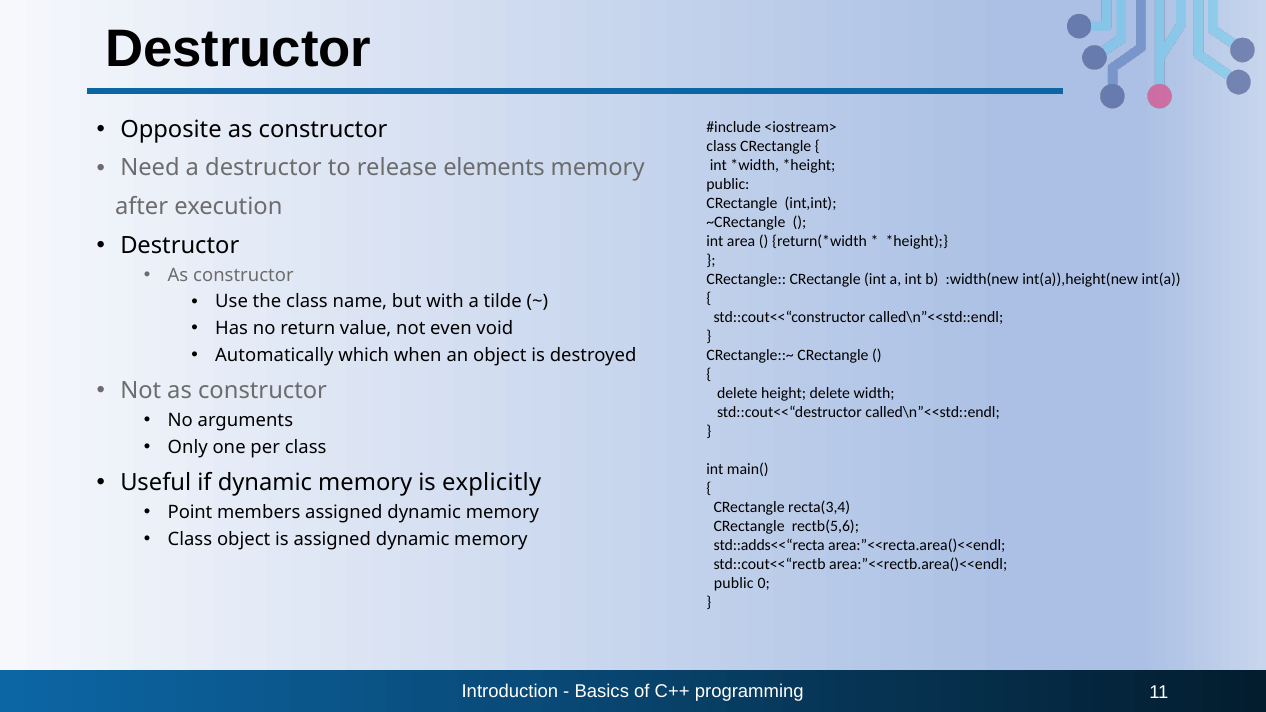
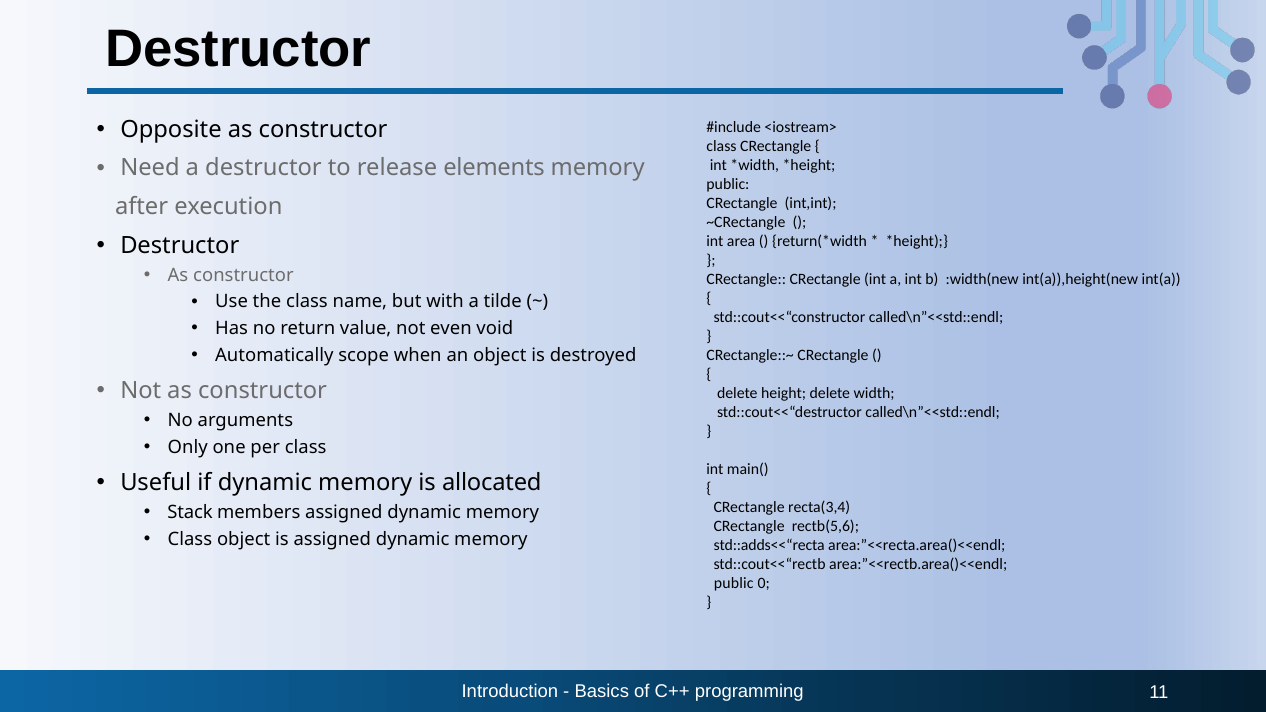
which: which -> scope (364, 355)
explicitly: explicitly -> allocated (492, 483)
Point: Point -> Stack (190, 512)
